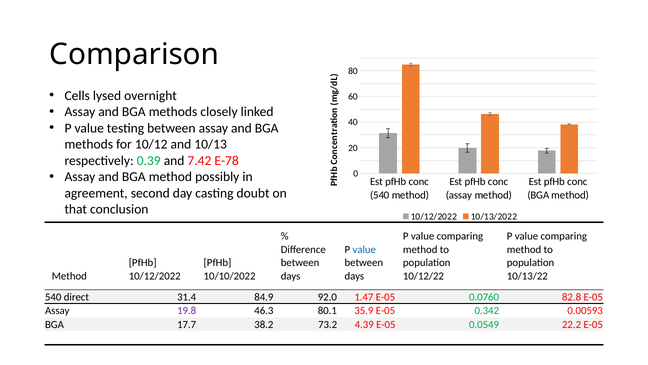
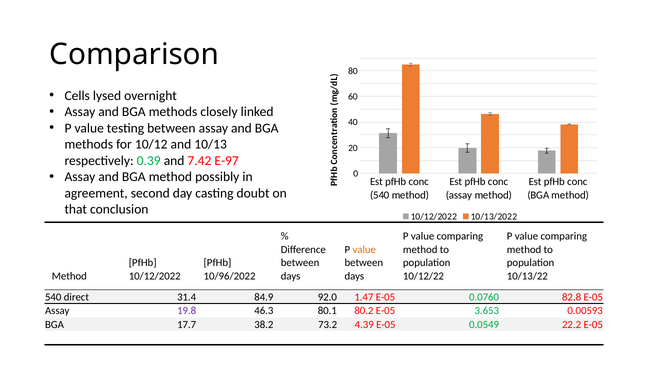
E-78: E-78 -> E-97 (227, 160)
value colour: blue -> orange (364, 249)
10/10/2022: 10/10/2022 -> 10/96/2022 (230, 276)
35.9: 35.9 -> 80.2 (364, 310)
0.342: 0.342 -> 3.653 (487, 310)
